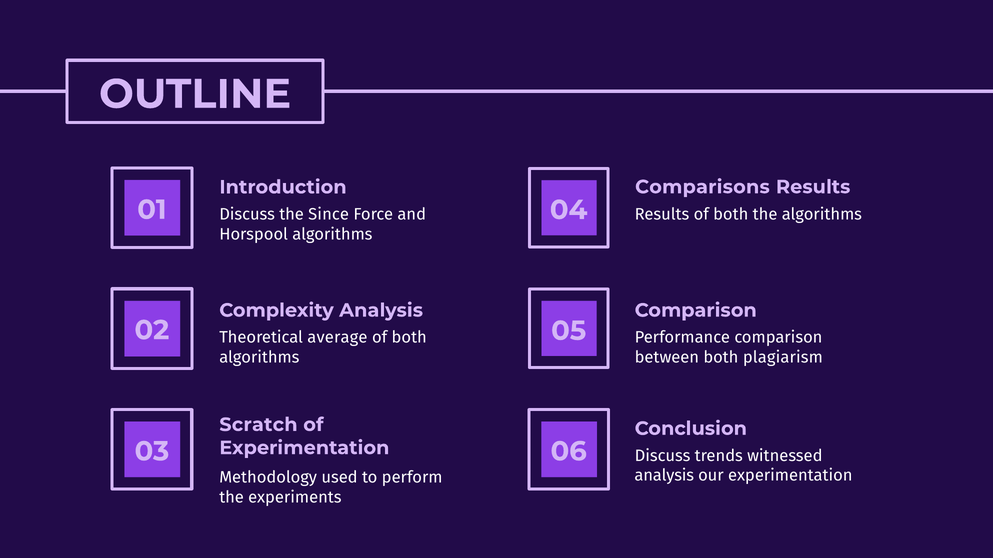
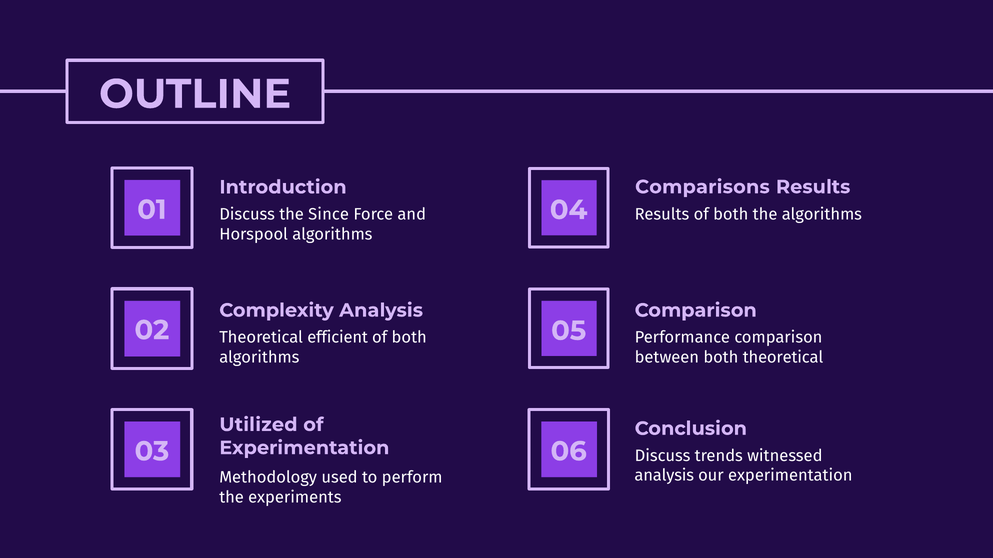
average: average -> efficient (338, 338)
both plagiarism: plagiarism -> theoretical (783, 358)
Scratch: Scratch -> Utilized (258, 425)
